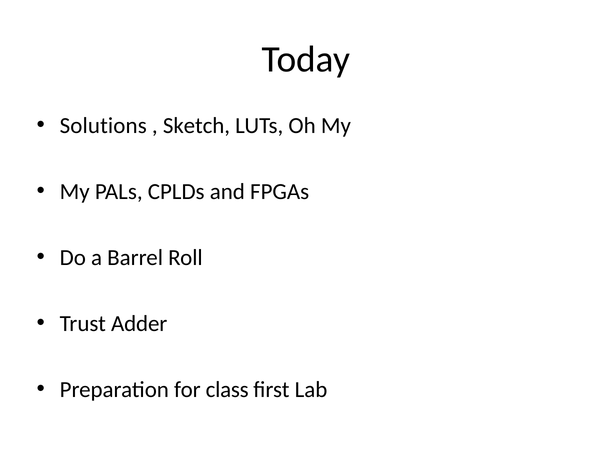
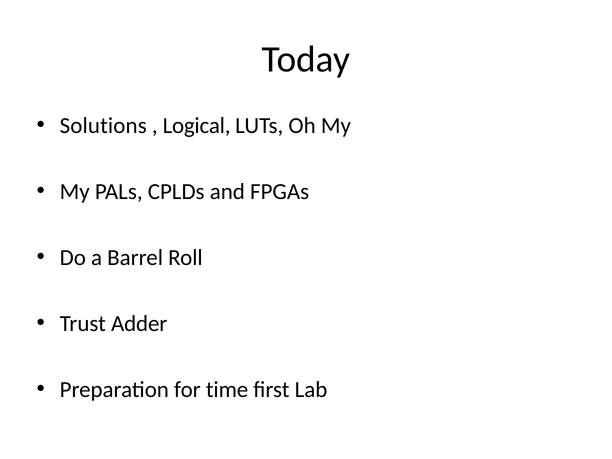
Sketch: Sketch -> Logical (197, 126)
class: class -> time (227, 390)
